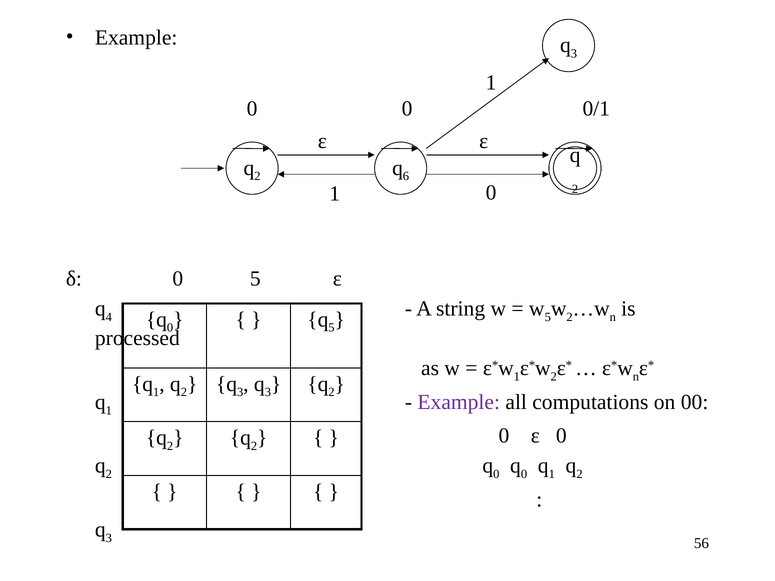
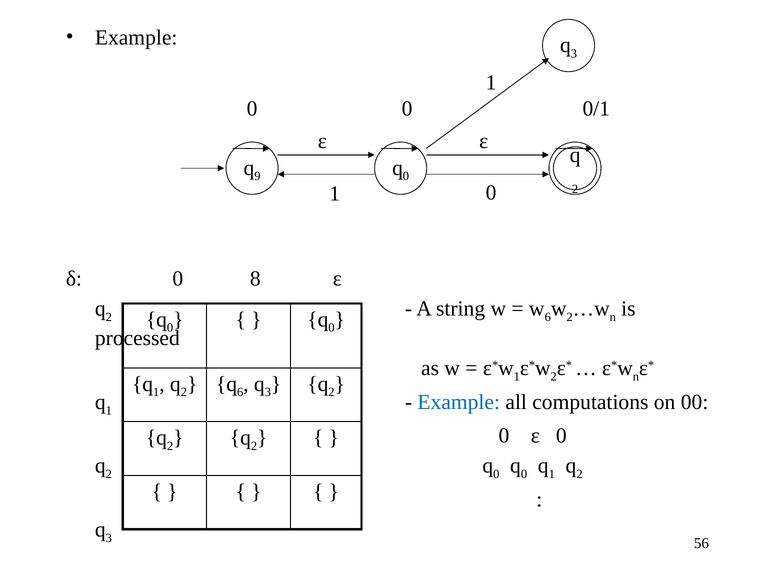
2: 2 -> 9 (257, 176)
6: 6 -> 0 (406, 176)
0 5: 5 -> 8 (255, 279)
4: 4 -> 2 (109, 317)
w 5: 5 -> 6 (548, 317)
5: 5 -> 0 (331, 328)
3: 3 -> 6 (240, 392)
Example colour: purple -> blue (459, 402)
